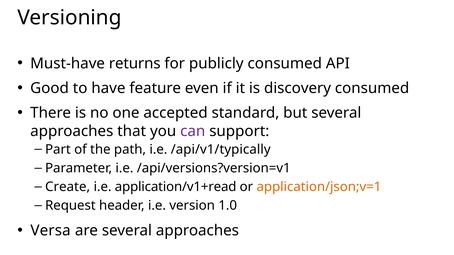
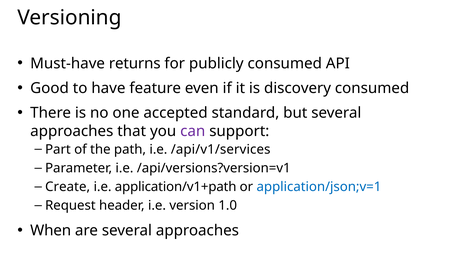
/api/v1/typically: /api/v1/typically -> /api/v1/services (221, 150)
application/v1+read: application/v1+read -> application/v1+path (176, 187)
application/json;v=1 colour: orange -> blue (319, 187)
Versa: Versa -> When (51, 231)
